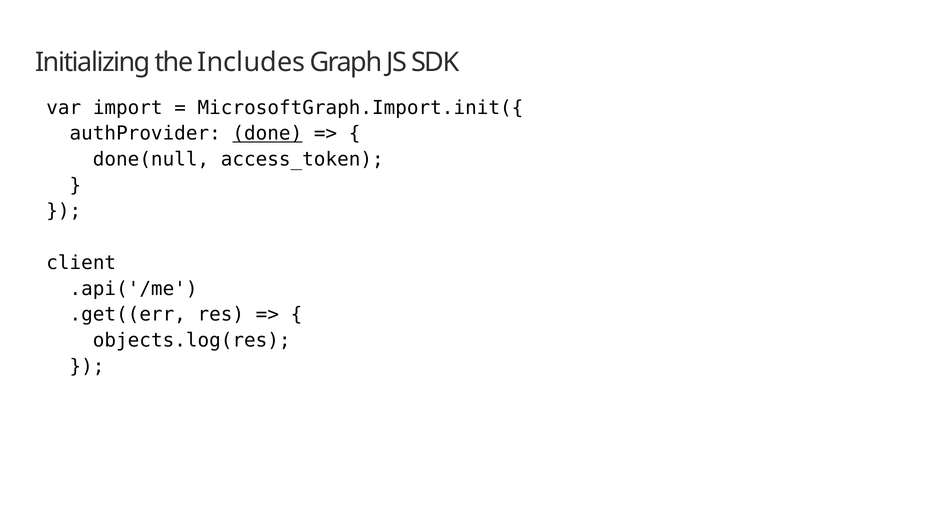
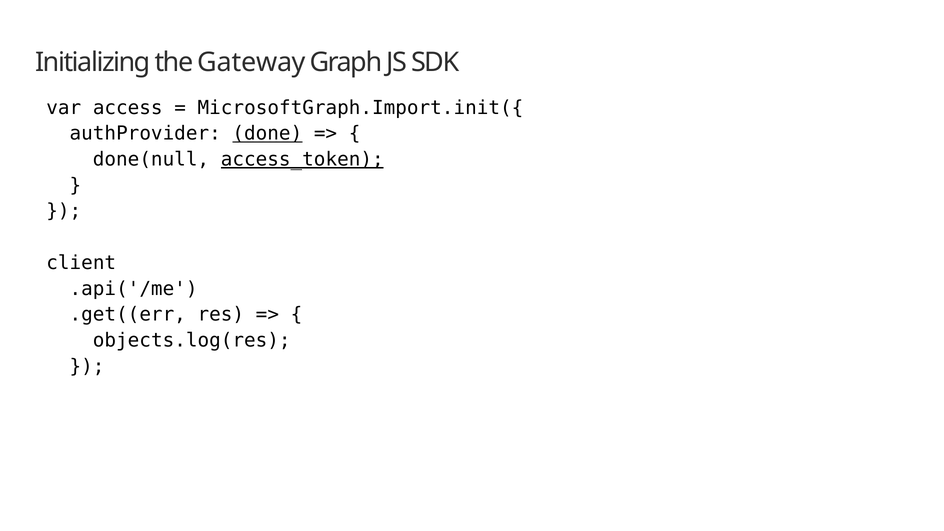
Includes: Includes -> Gateway (252, 63)
import: import -> access (128, 108)
access_token underline: none -> present (302, 159)
